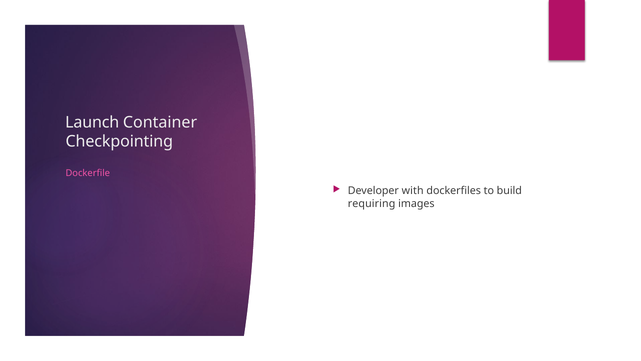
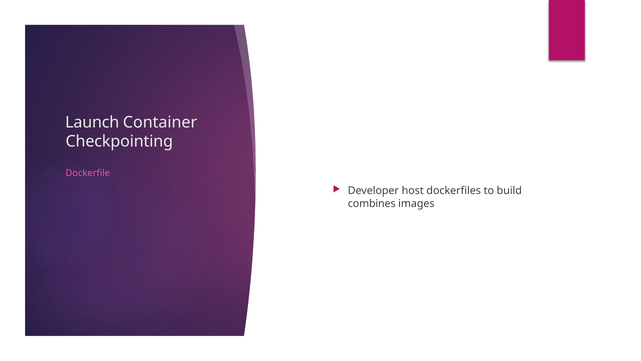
with: with -> host (413, 191)
requiring: requiring -> combines (372, 203)
